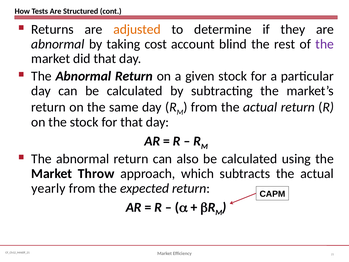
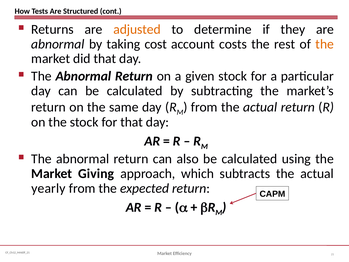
blind: blind -> costs (233, 44)
the colour: purple -> orange (325, 44)
Throw: Throw -> Giving (96, 173)
